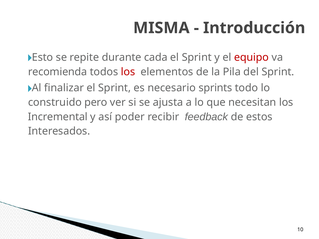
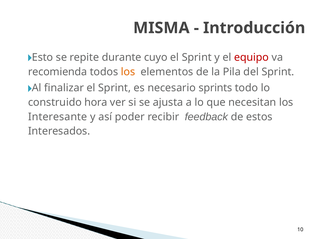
cada: cada -> cuyo (156, 57)
los colour: red -> orange (128, 72)
pero: pero -> hora (96, 102)
Incremental: Incremental -> Interesante (58, 117)
